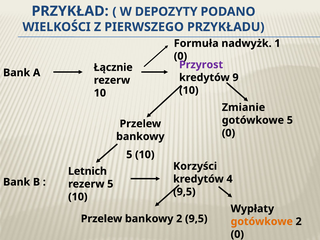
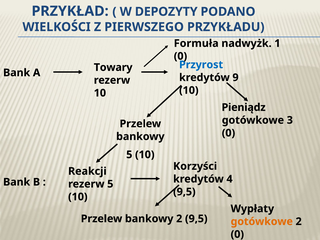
Przyrost colour: purple -> blue (201, 65)
Łącznie: Łącznie -> Towary (113, 67)
Zmianie: Zmianie -> Pieniądz (244, 107)
gotówkowe 5: 5 -> 3 (290, 120)
Letnich: Letnich -> Reakcji (87, 171)
